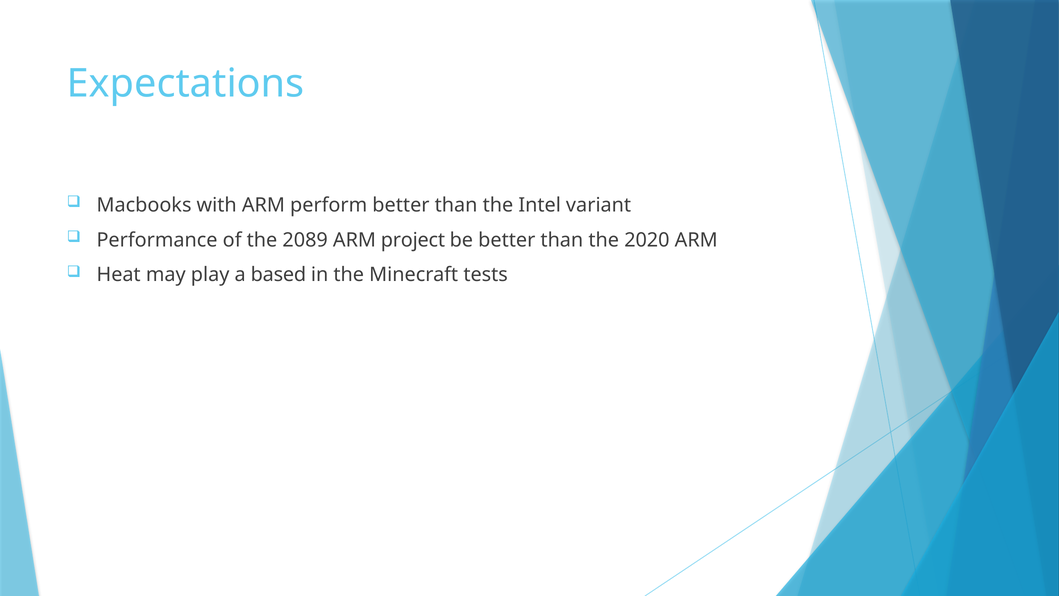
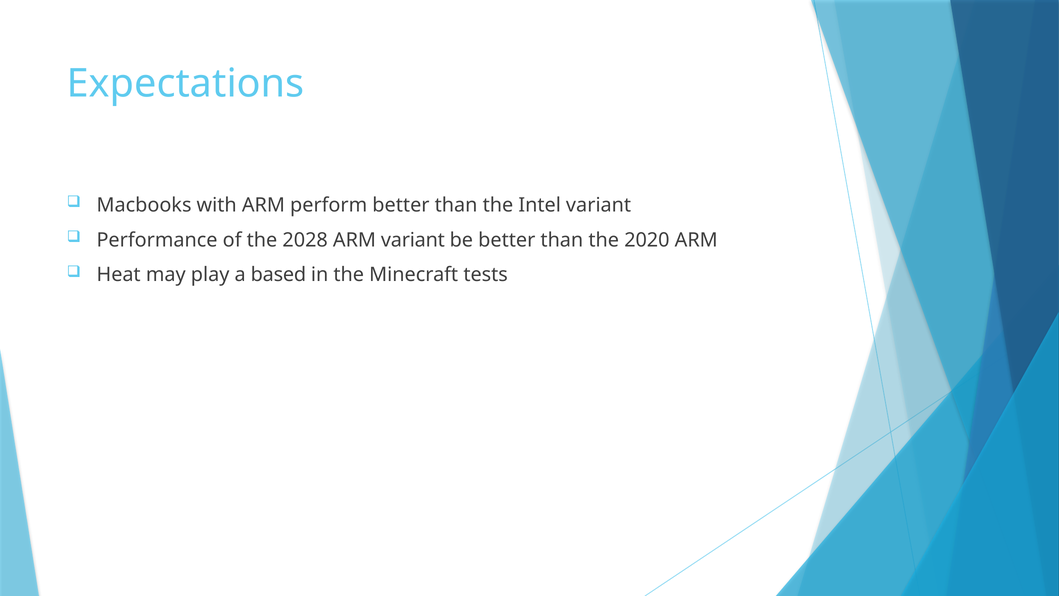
2089: 2089 -> 2028 (305, 240)
ARM project: project -> variant (413, 240)
